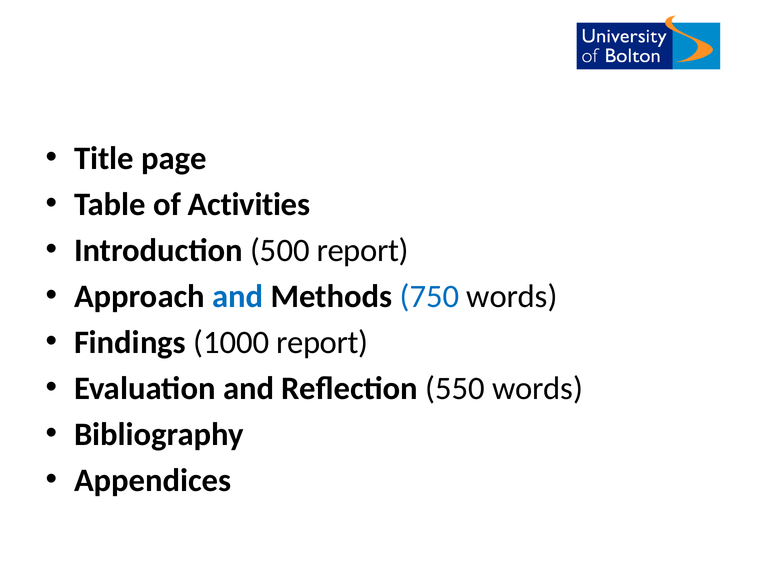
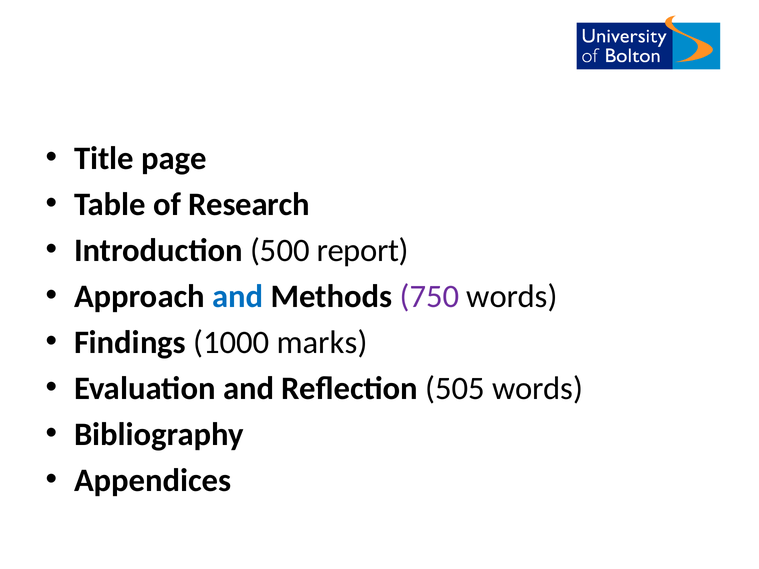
Activities: Activities -> Research (249, 205)
750 colour: blue -> purple (429, 296)
1000 report: report -> marks (322, 342)
550: 550 -> 505 (455, 388)
